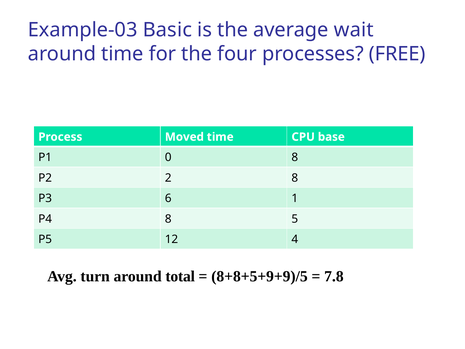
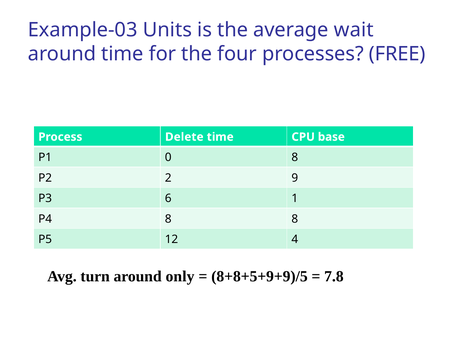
Basic: Basic -> Units (167, 30)
Moved: Moved -> Delete (184, 137)
2 8: 8 -> 9 (295, 178)
8 5: 5 -> 8 (295, 219)
total: total -> only (180, 276)
